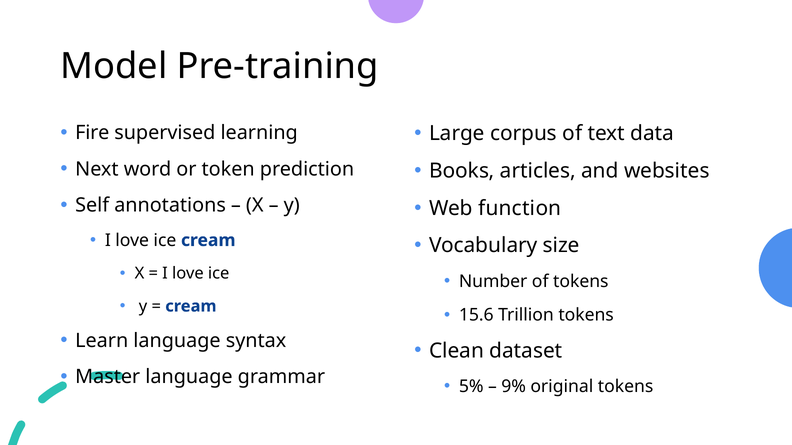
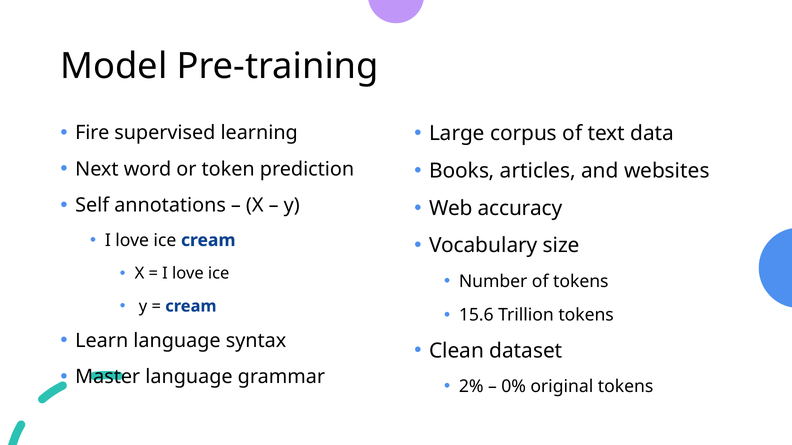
function: function -> accuracy (520, 208)
5%: 5% -> 2% (471, 387)
9%: 9% -> 0% (514, 387)
